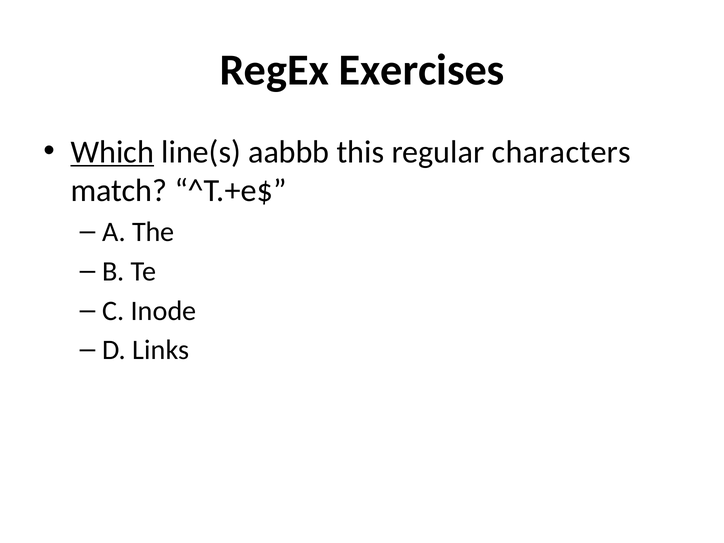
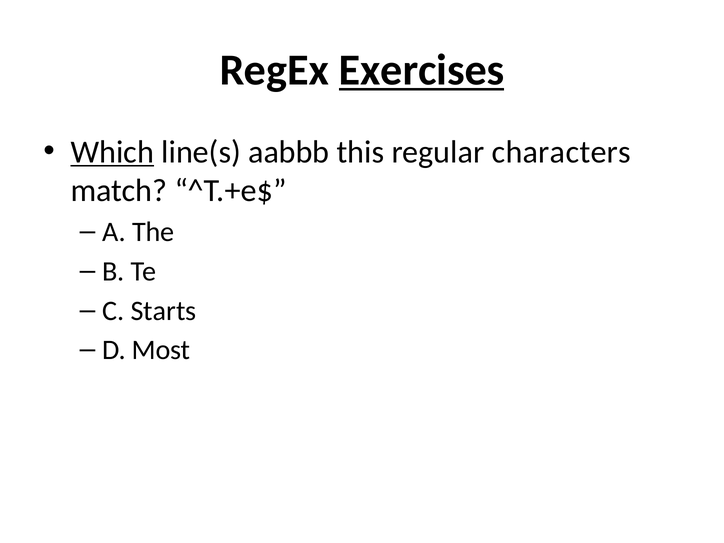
Exercises underline: none -> present (422, 70)
Inode: Inode -> Starts (164, 311)
Links: Links -> Most (161, 350)
